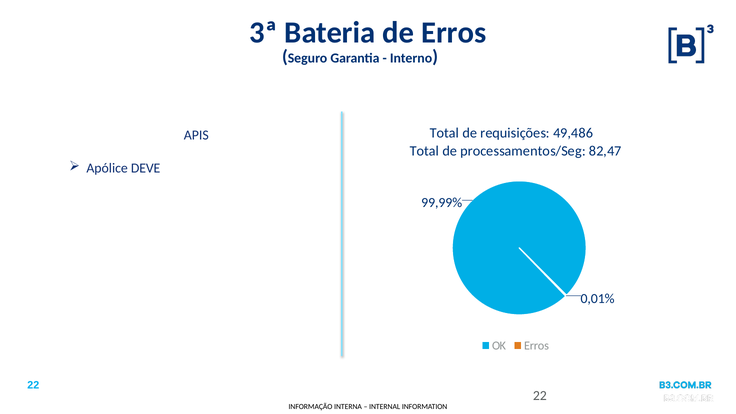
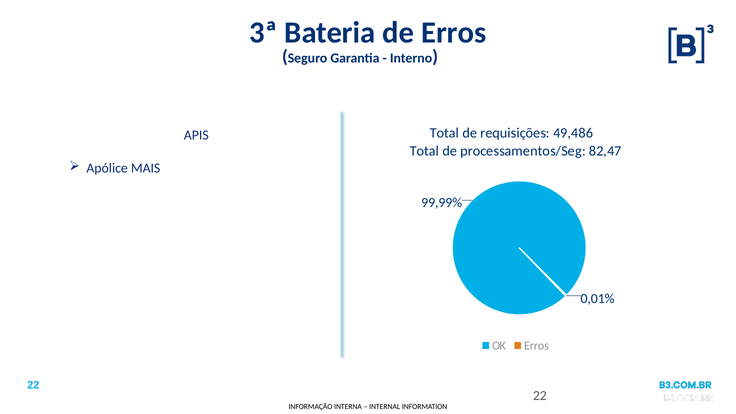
DEVE: DEVE -> MAIS (146, 168)
